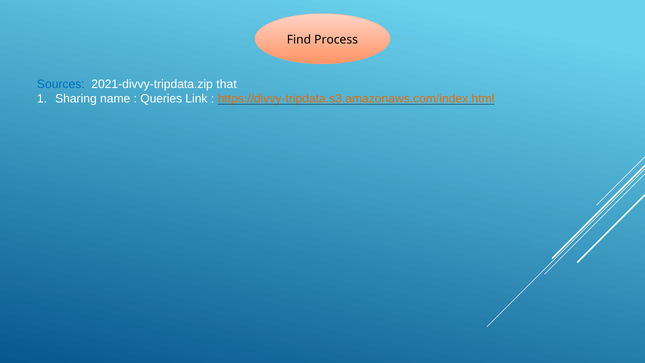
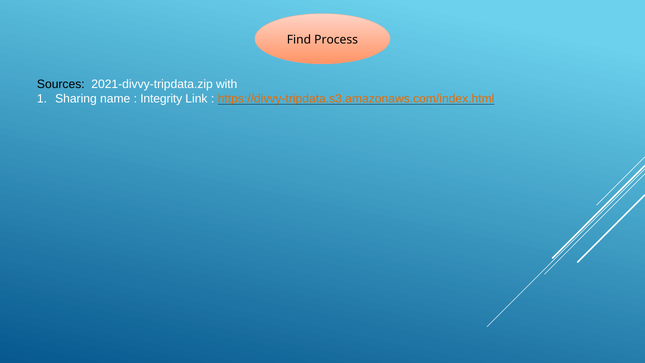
Sources colour: blue -> black (61, 84)
that: that -> with (227, 84)
Queries: Queries -> Integrity (161, 99)
